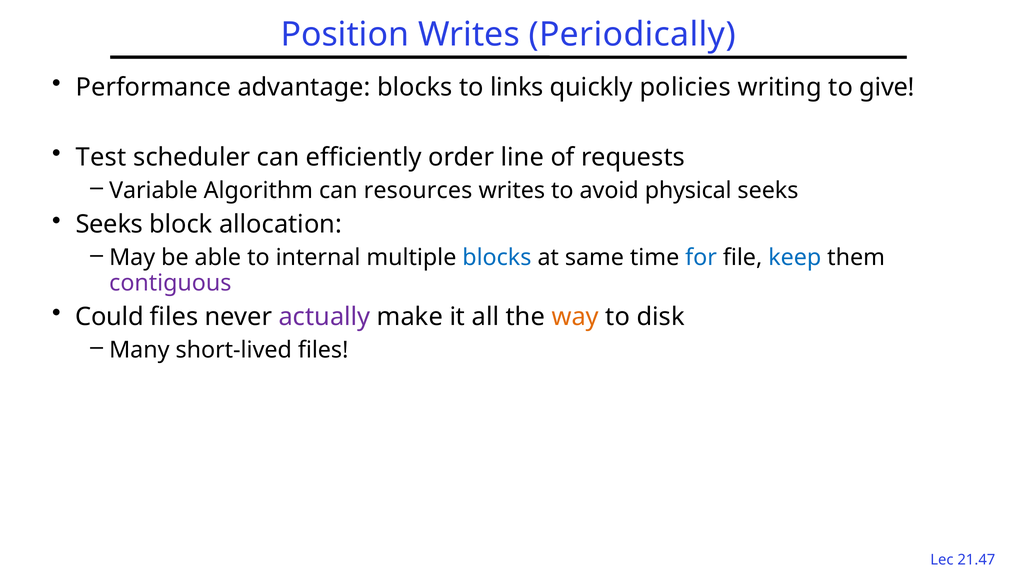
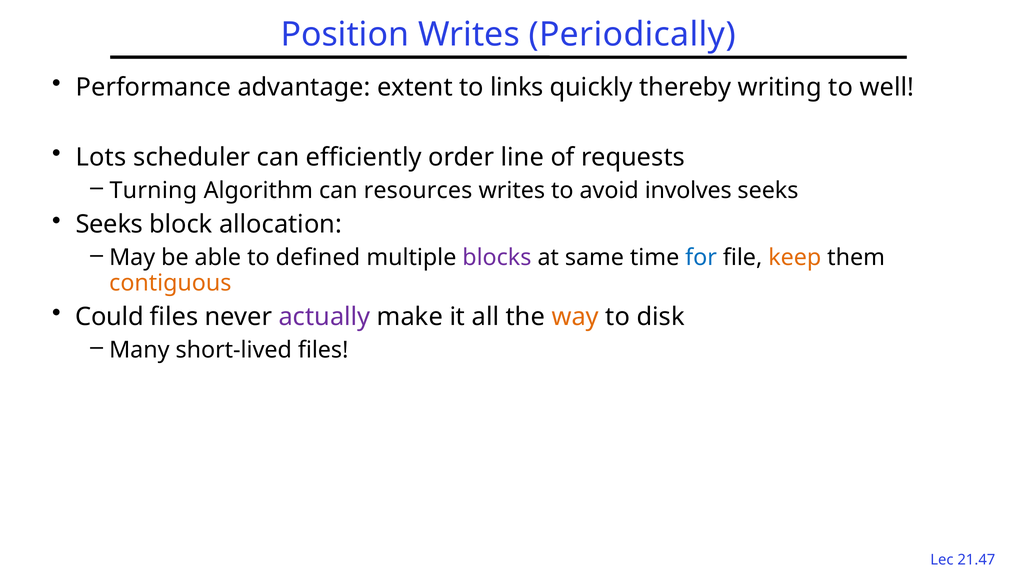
advantage blocks: blocks -> extent (415, 87)
policies: policies -> thereby (685, 87)
give: give -> well (887, 87)
Test: Test -> Lots (101, 157)
Variable: Variable -> Turning (153, 191)
physical: physical -> involves (688, 191)
internal: internal -> defined (318, 258)
blocks colour: blue -> purple (497, 258)
keep colour: blue -> orange (795, 258)
contiguous colour: purple -> orange (170, 283)
